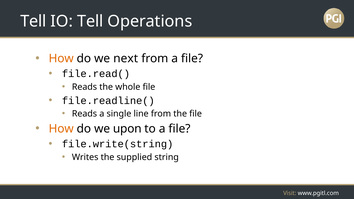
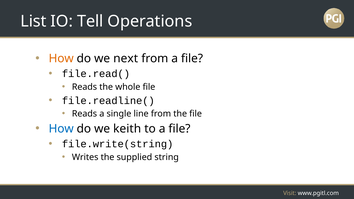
Tell: Tell -> List (33, 21)
How colour: orange -> blue (61, 129)
upon: upon -> keith (127, 129)
